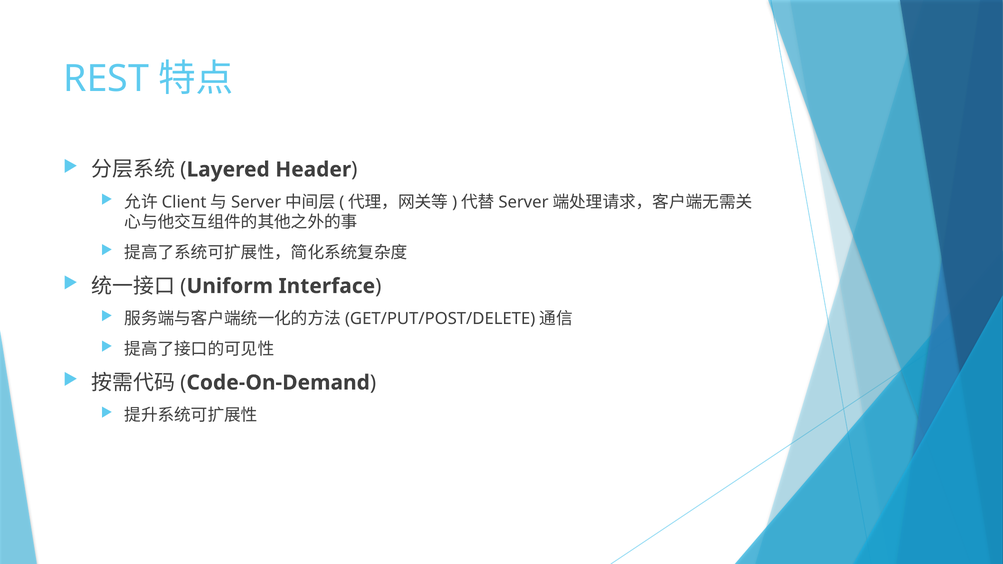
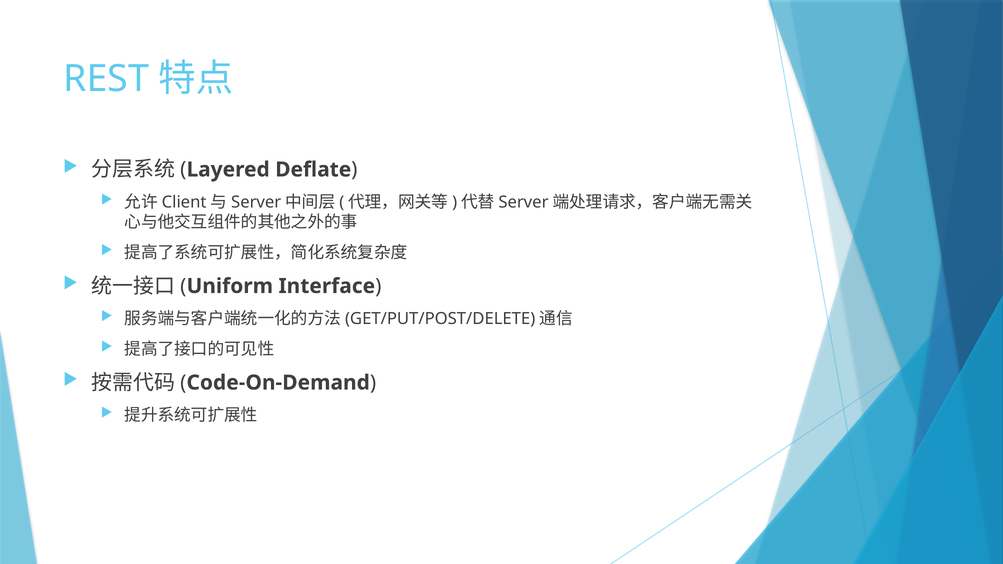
Header: Header -> Deflate (313, 170)
